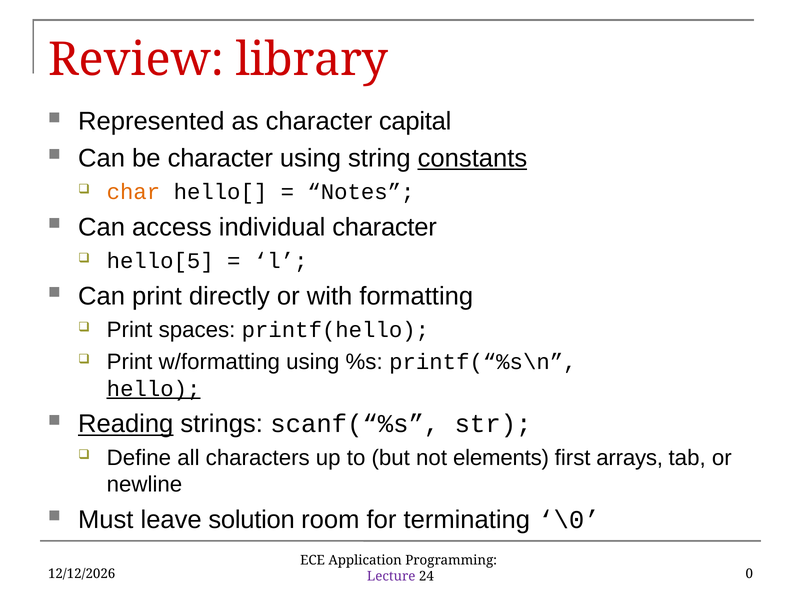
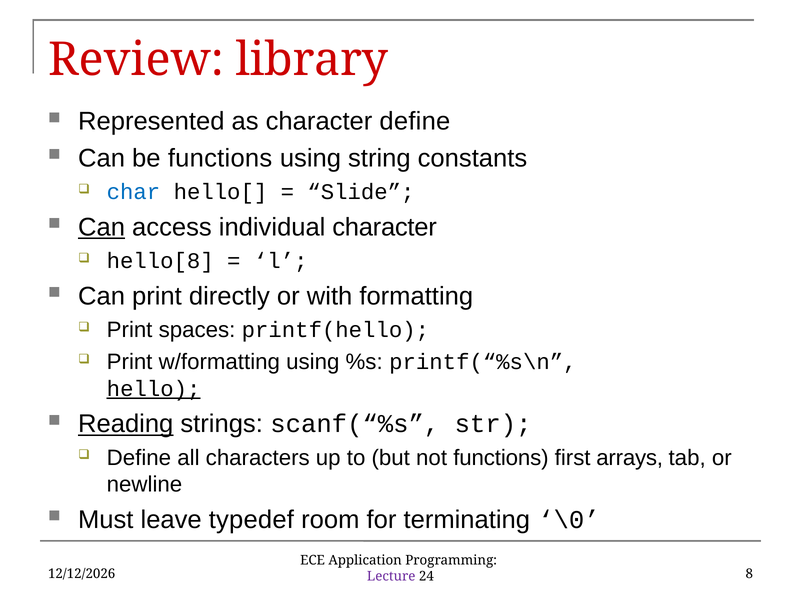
character capital: capital -> define (415, 121)
be character: character -> functions (220, 158)
constants underline: present -> none (472, 158)
char colour: orange -> blue (133, 192)
Notes: Notes -> Slide (361, 192)
Can underline: none -> present (102, 227)
hello[5: hello[5 -> hello[8 (160, 261)
not elements: elements -> functions (501, 458)
solution: solution -> typedef (251, 520)
0: 0 -> 8 (749, 574)
